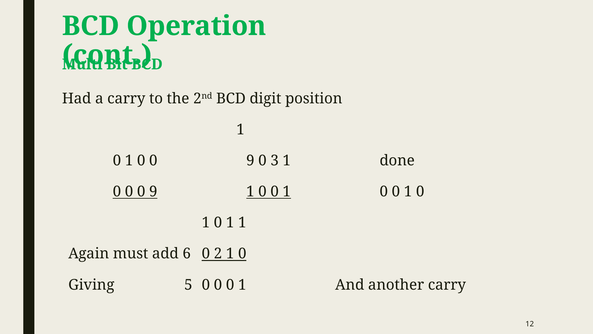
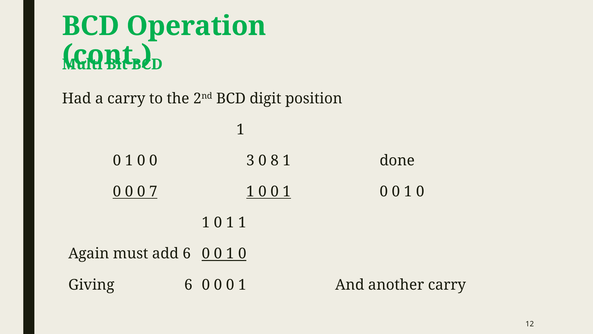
1 0 0 9: 9 -> 3 (250, 160)
3: 3 -> 8 (275, 160)
0 0 0 9: 9 -> 7 (153, 191)
add 6 0 2: 2 -> 0 (218, 253)
Giving 5: 5 -> 6 (188, 284)
